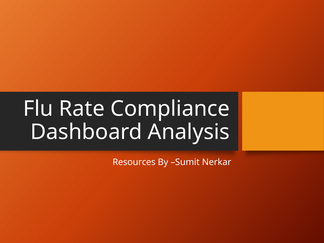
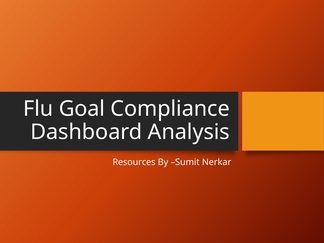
Rate: Rate -> Goal (82, 109)
